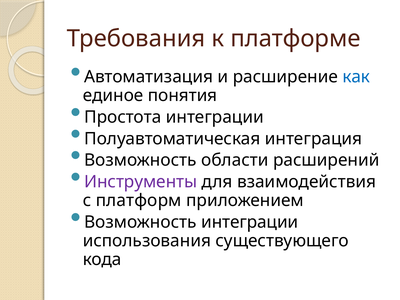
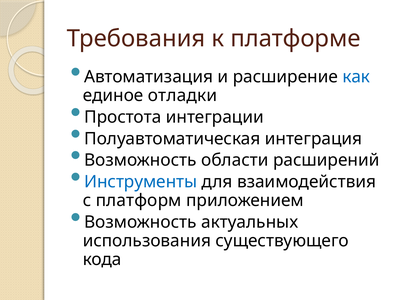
понятия: понятия -> отладки (182, 95)
Инструменты colour: purple -> blue (141, 182)
Возможность интеграции: интеграции -> актуальных (250, 222)
